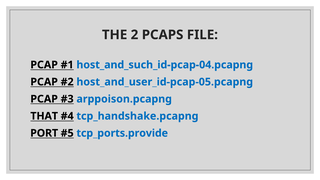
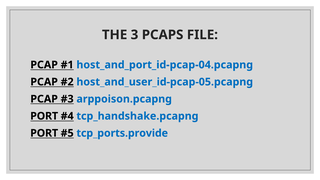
2: 2 -> 3 (134, 35)
host_and_such_id-pcap-04.pcapng: host_and_such_id-pcap-04.pcapng -> host_and_port_id-pcap-04.pcapng (165, 65)
THAT: THAT -> PORT (44, 116)
